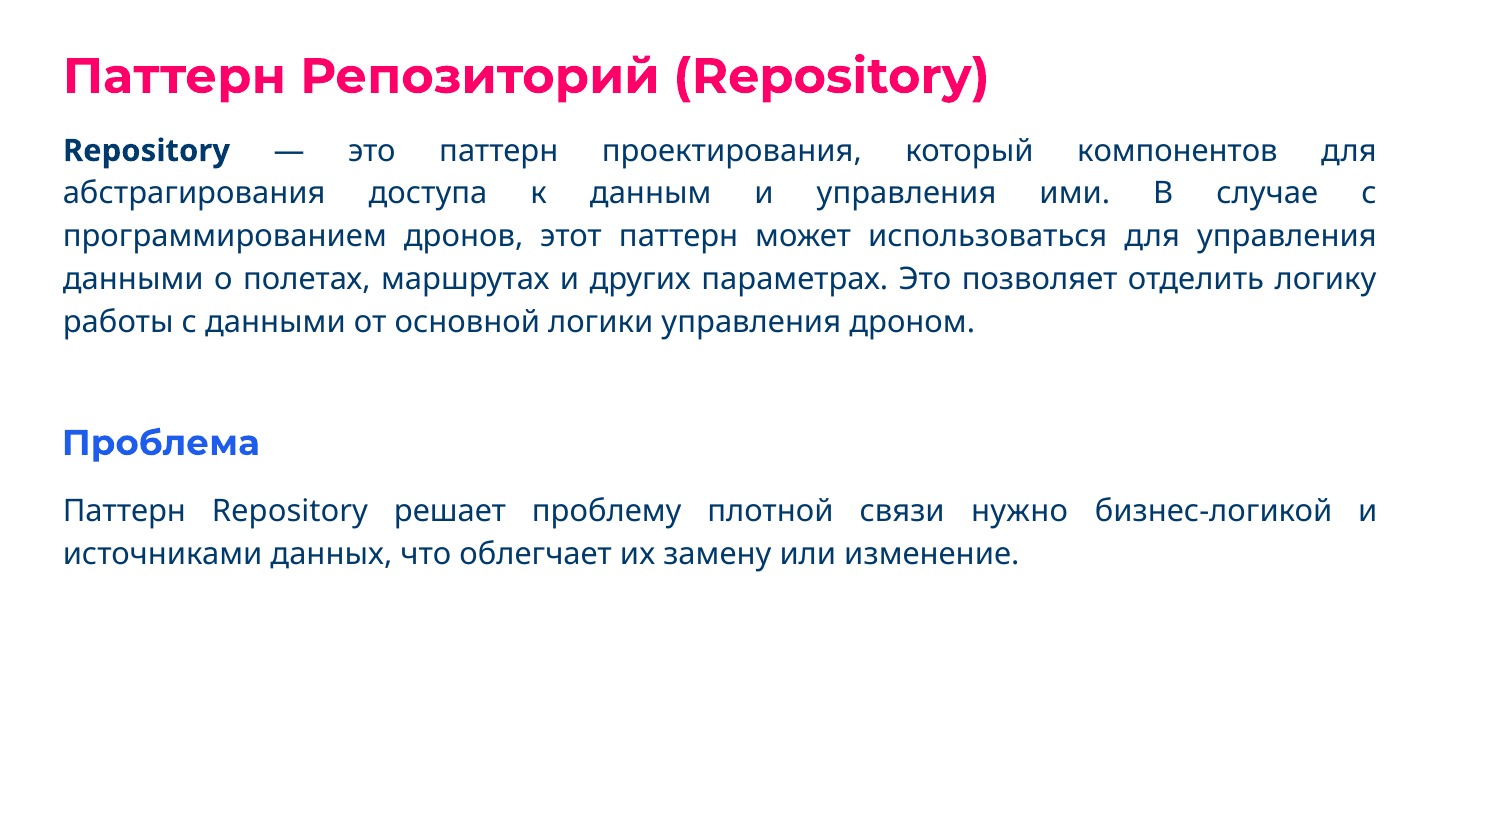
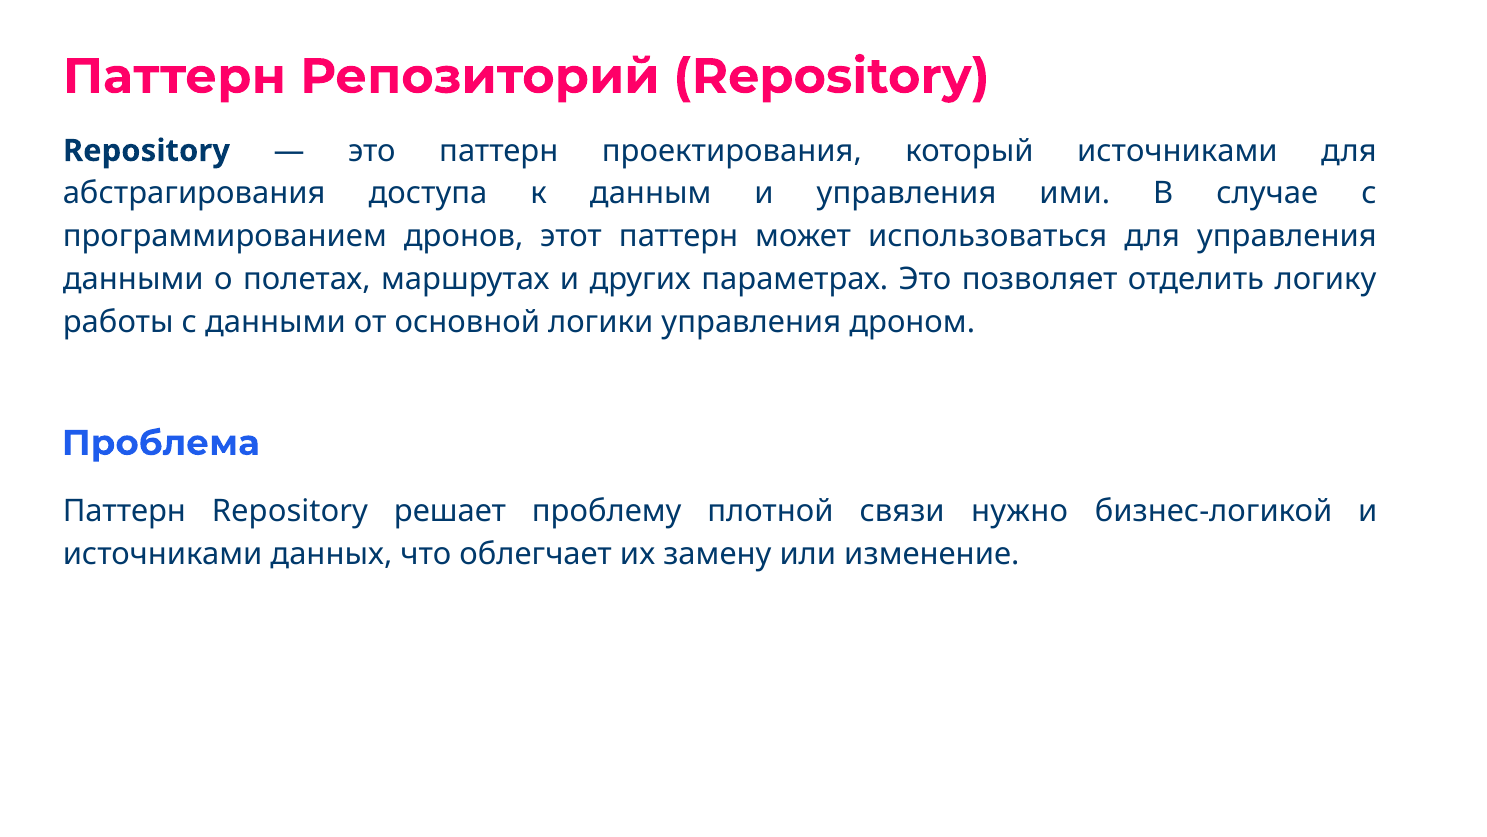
который компонентов: компонентов -> источниками (1177, 151)
